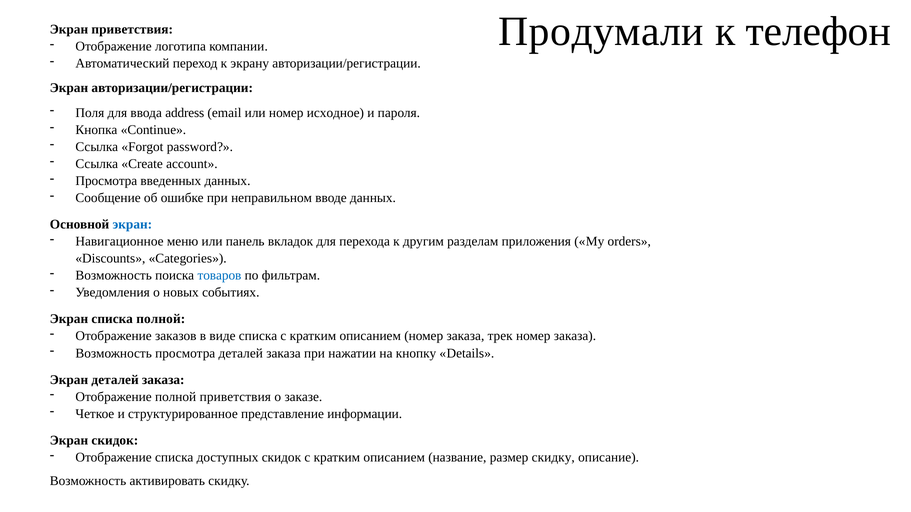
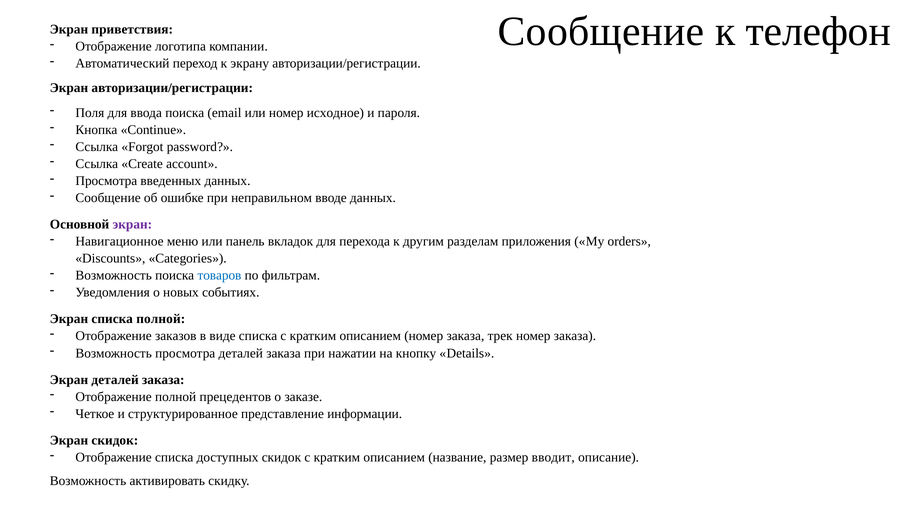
Продумали: Продумали -> Сообщение (601, 31)
ввода address: address -> поиска (185, 113)
экран colour: blue -> purple (132, 225)
полной приветствия: приветствия -> прецедентов (235, 397)
размер скидку: скидку -> вводит (553, 458)
